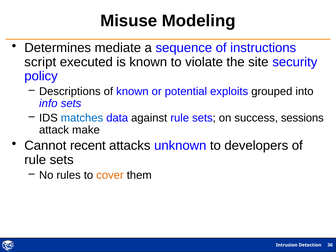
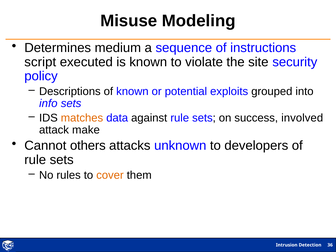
mediate: mediate -> medium (118, 48)
matches colour: blue -> orange (82, 118)
sessions: sessions -> involved (302, 118)
recent: recent -> others (88, 146)
